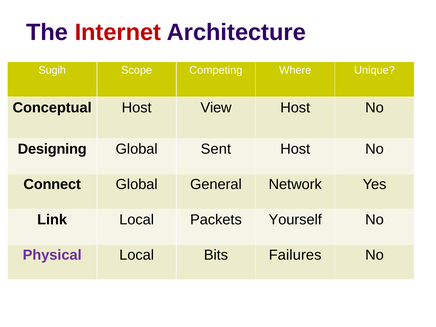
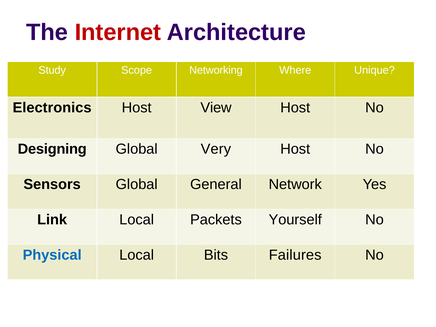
Sugih: Sugih -> Study (52, 70)
Competing: Competing -> Networking (216, 70)
Conceptual: Conceptual -> Electronics (52, 108)
Sent: Sent -> Very (216, 149)
Connect: Connect -> Sensors (52, 184)
Physical colour: purple -> blue (52, 255)
